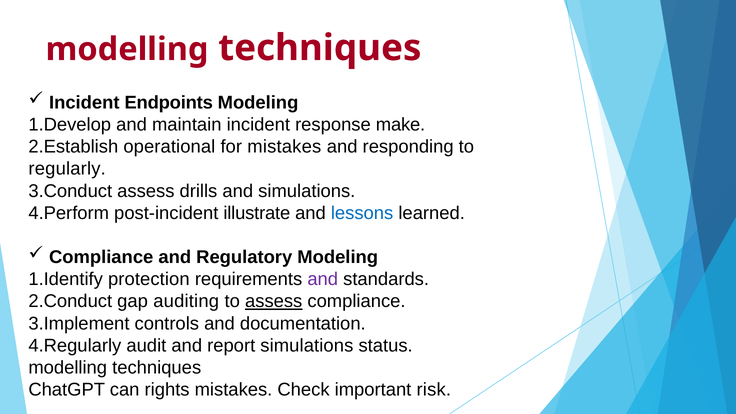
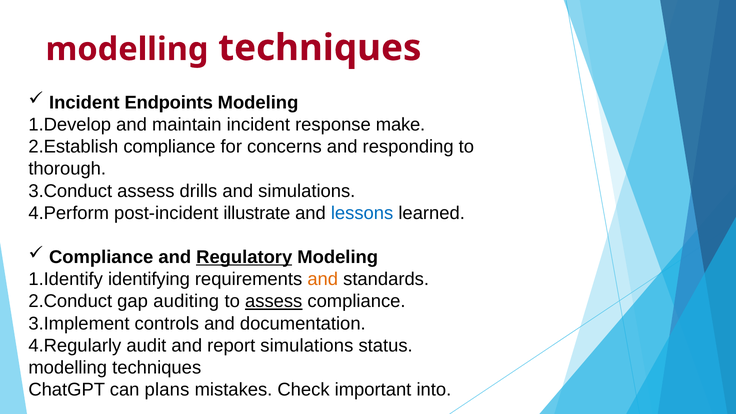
operational: operational -> compliance (169, 147)
for mistakes: mistakes -> concerns (284, 147)
regularly: regularly -> thorough (67, 169)
Regulatory underline: none -> present (244, 257)
protection: protection -> identifying (149, 279)
and colour: purple -> orange (323, 279)
rights: rights -> plans (167, 390)
risk: risk -> into (434, 390)
